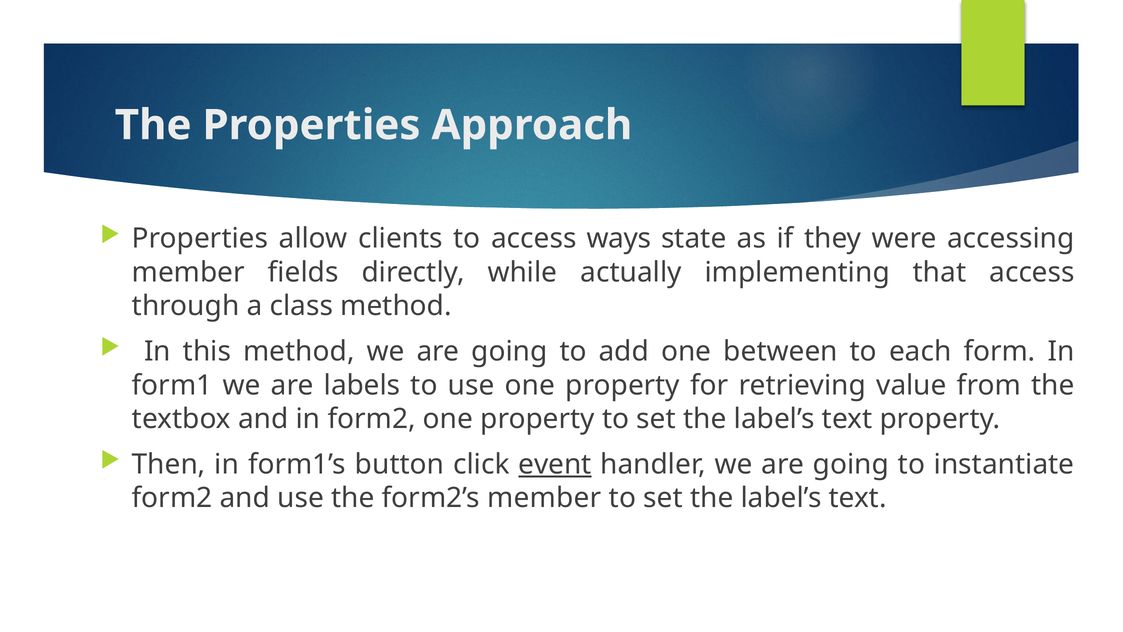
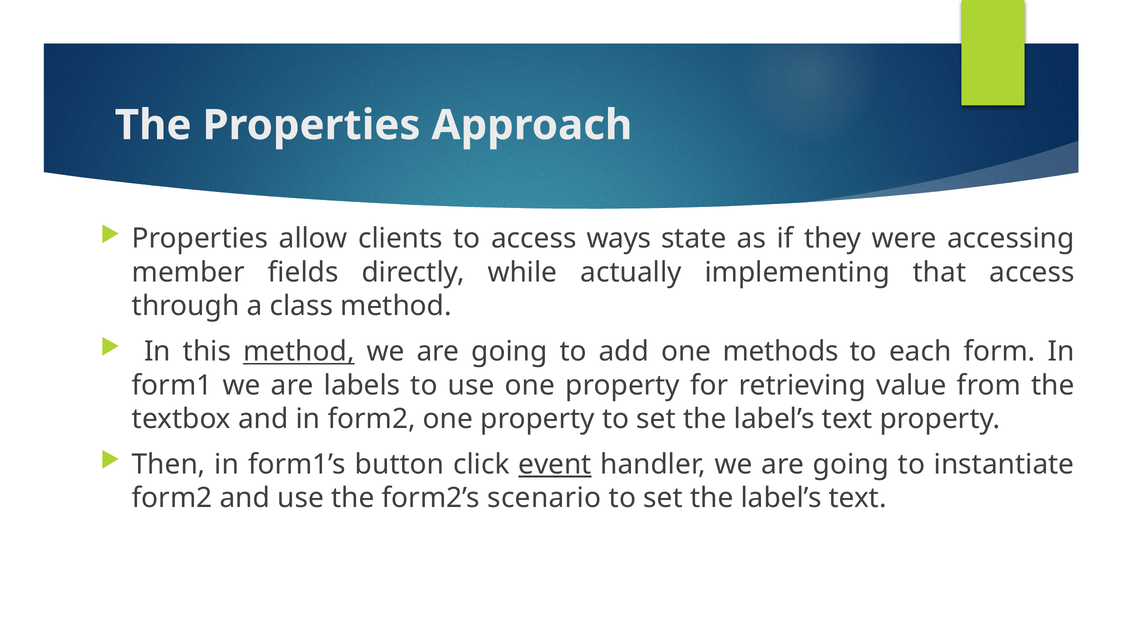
method underline: none -> present (299, 351)
between: between -> methods (781, 351)
form2’s member: member -> scenario (544, 498)
